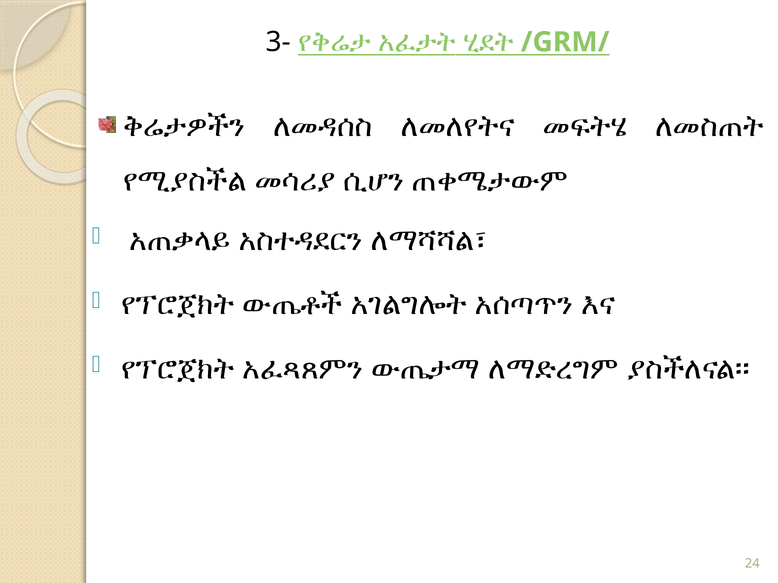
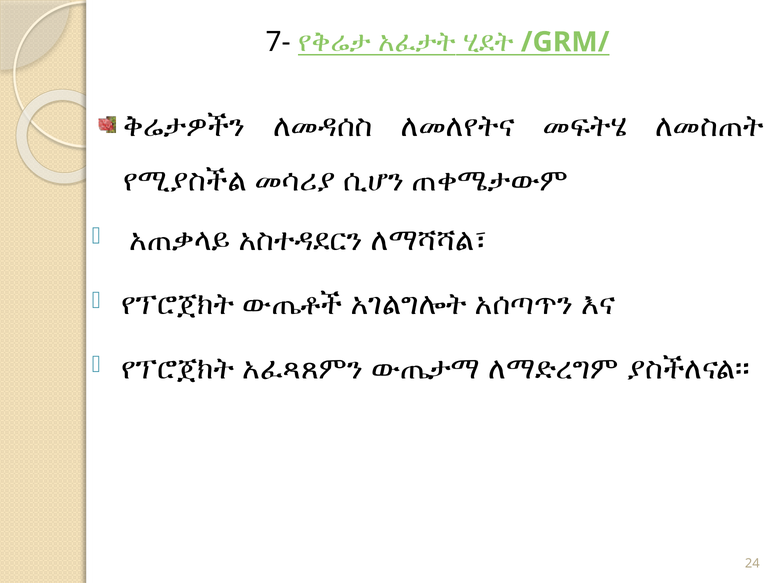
3-: 3- -> 7- (278, 42)
